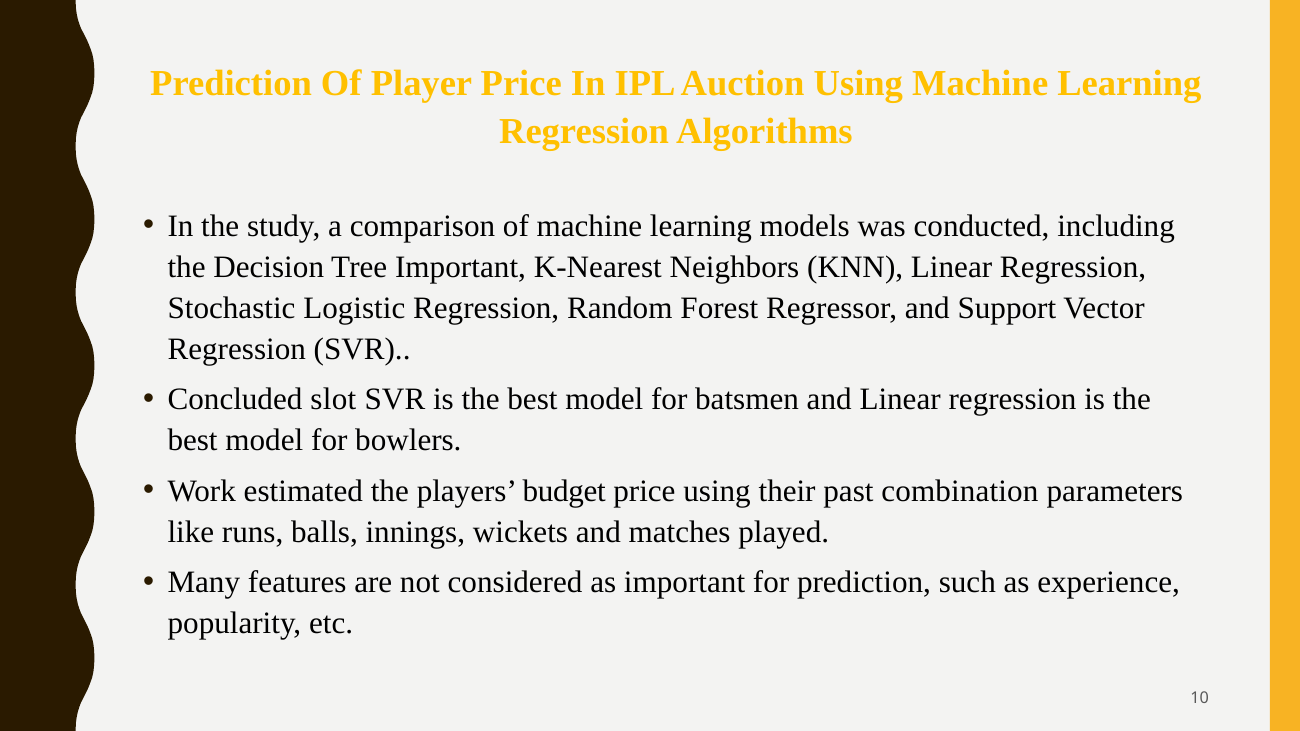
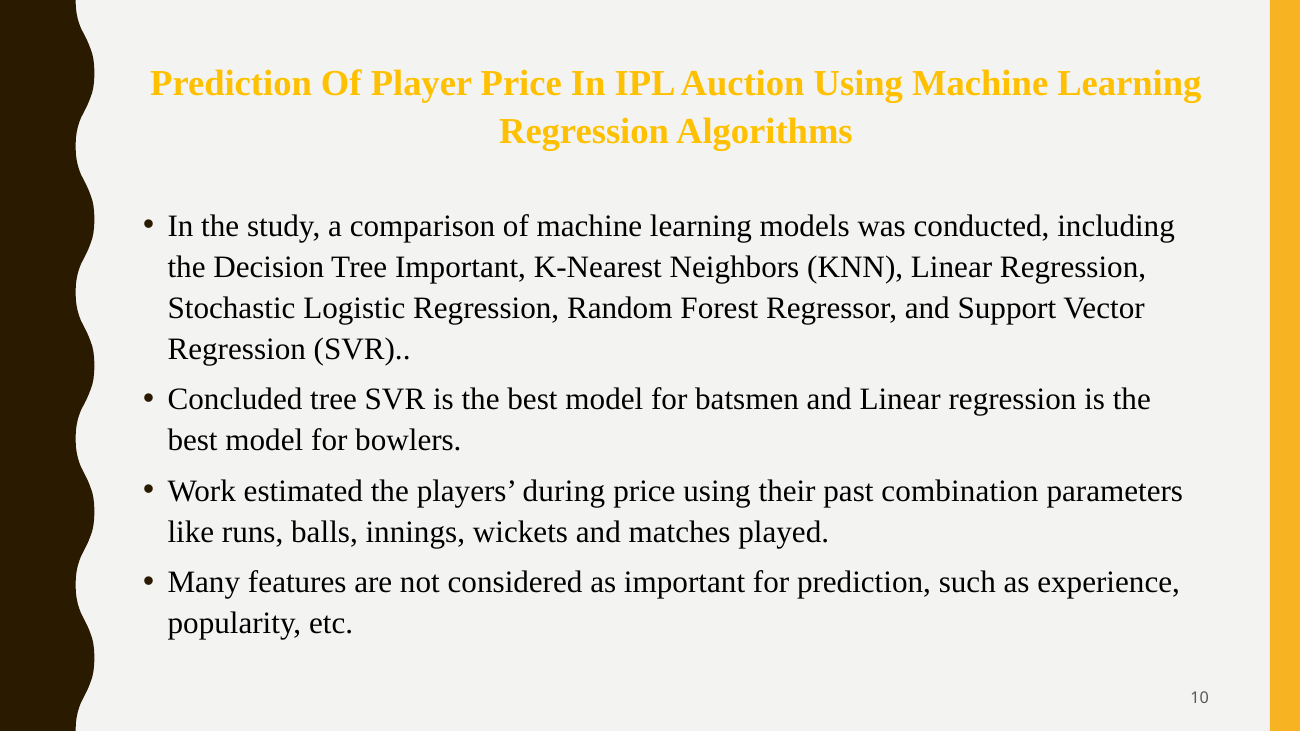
Concluded slot: slot -> tree (334, 400)
budget: budget -> during (564, 491)
